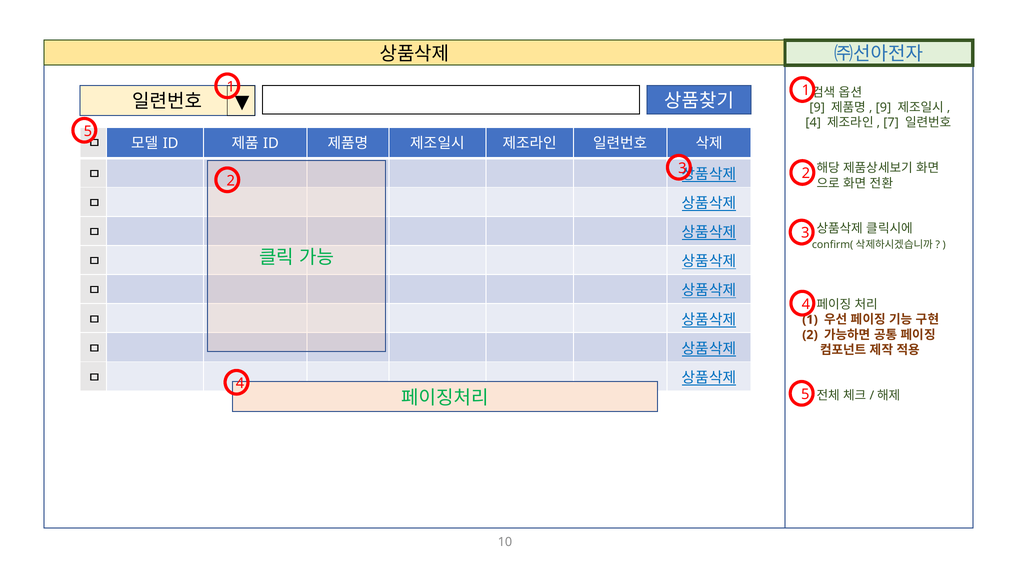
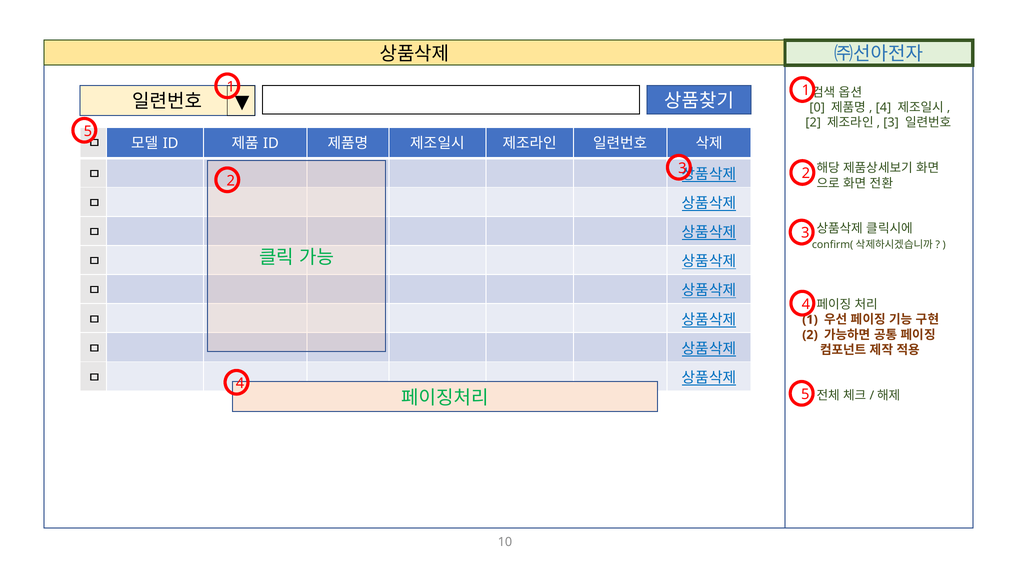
9: 9 -> 0 (817, 108)
9: 9 -> 4 (883, 108)
4: 4 -> 2 (813, 123)
7: 7 -> 3 (891, 123)
